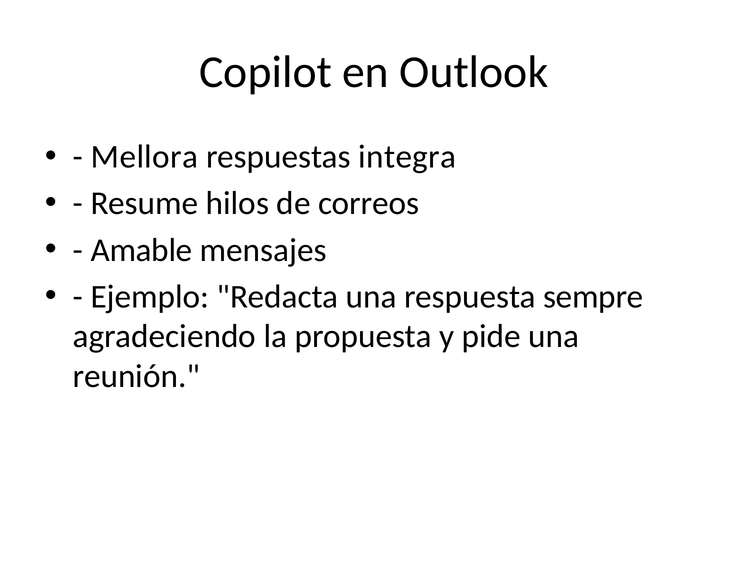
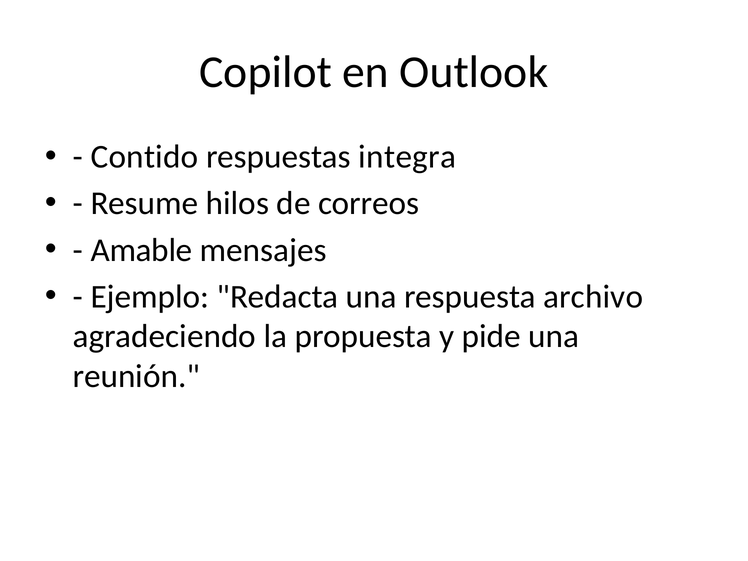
Mellora: Mellora -> Contido (145, 157)
sempre: sempre -> archivo (593, 297)
